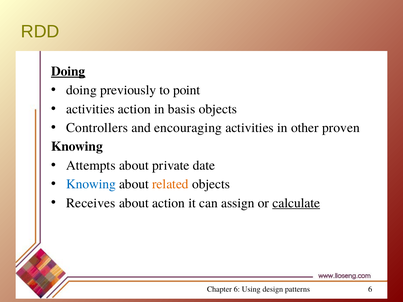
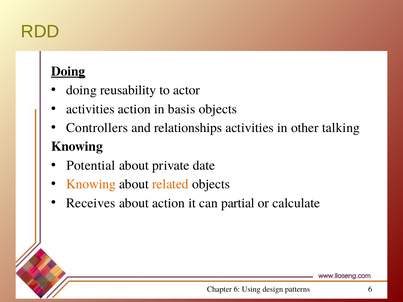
previously: previously -> reusability (128, 90)
point: point -> actor (187, 90)
encouraging: encouraging -> relationships (188, 128)
proven: proven -> talking (341, 128)
Attempts: Attempts -> Potential (91, 165)
Knowing colour: blue -> orange (91, 184)
assign: assign -> partial (238, 203)
calculate underline: present -> none (296, 203)
